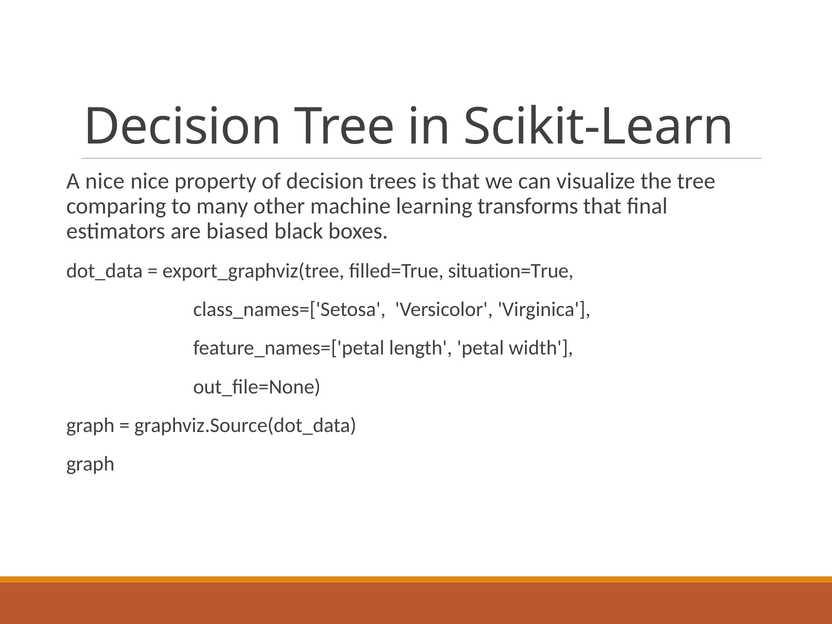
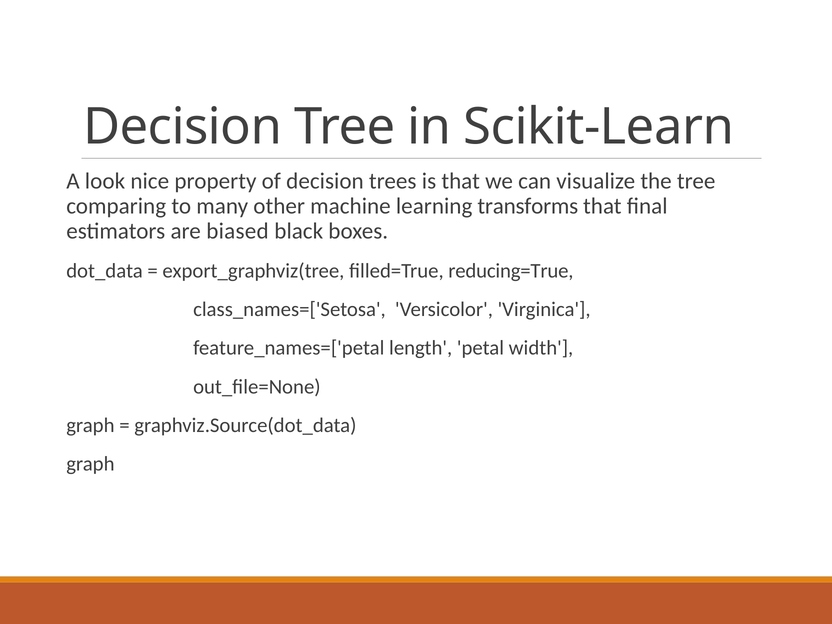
A nice: nice -> look (105, 181)
situation=True: situation=True -> reducing=True (511, 271)
